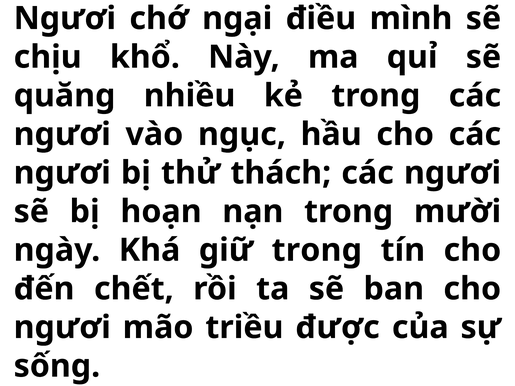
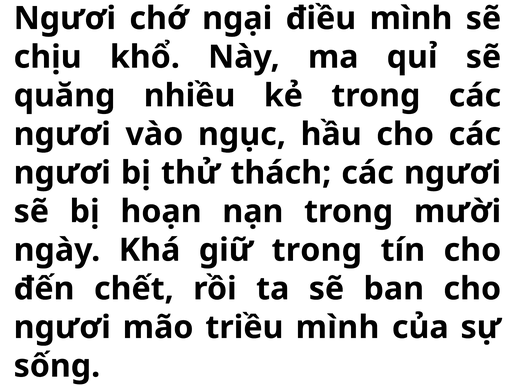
triều được: được -> mình (338, 328)
